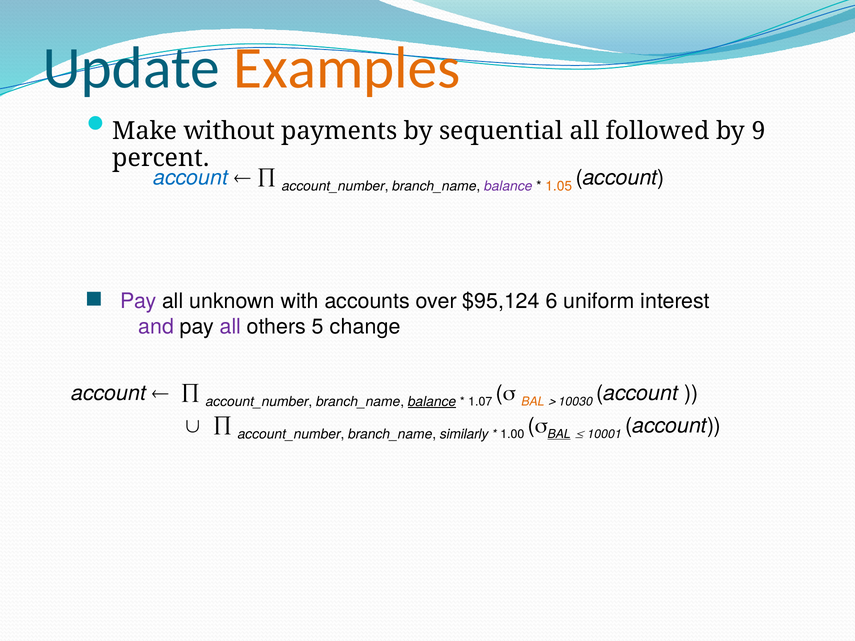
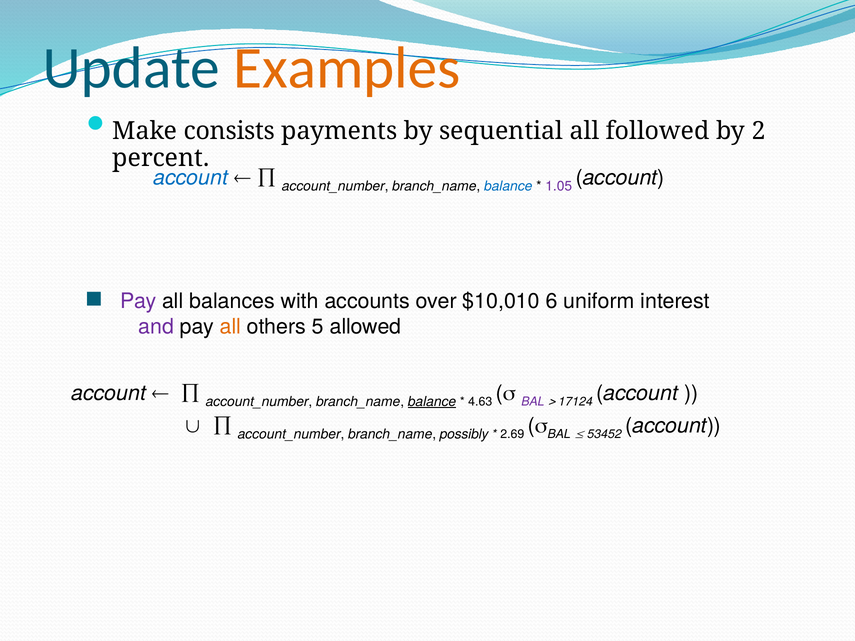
without: without -> consists (229, 131)
9: 9 -> 2 (759, 131)
balance colour: purple -> blue (508, 186)
1.05 colour: orange -> purple (559, 186)
unknown: unknown -> balances (232, 301)
$95,124: $95,124 -> $10,010 (501, 301)
all colour: purple -> orange (230, 327)
change: change -> allowed (366, 327)
1.07: 1.07 -> 4.63 (480, 402)
BAL colour: orange -> purple (533, 402)
10030: 10030 -> 17124 (576, 402)
similarly: similarly -> possibly (464, 434)
1.00: 1.00 -> 2.69 (512, 434)
BAL underline: present -> none (559, 434)
10001: 10001 -> 53452 (605, 434)
